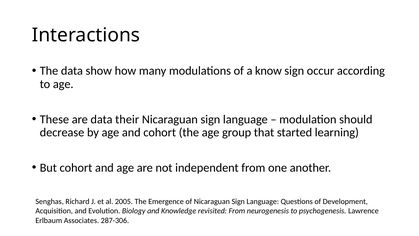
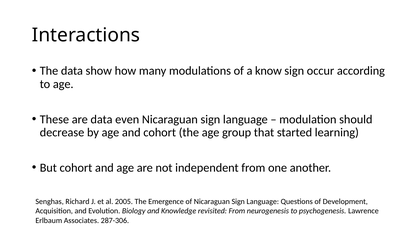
their: their -> even (127, 119)
